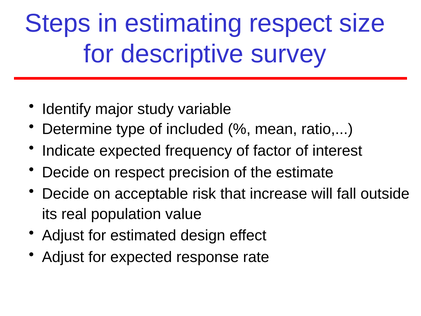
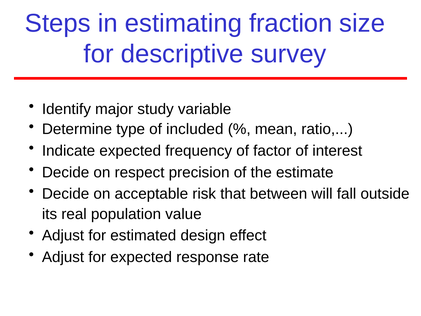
estimating respect: respect -> fraction (291, 23)
increase: increase -> between (279, 194)
